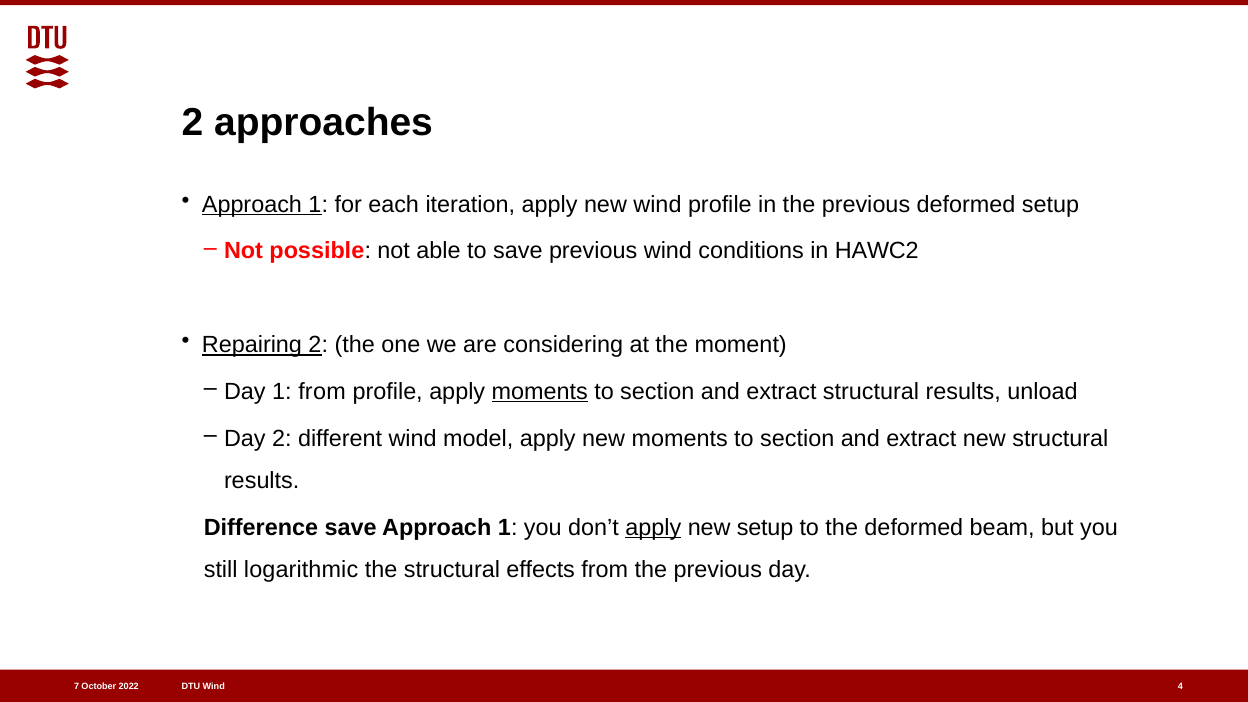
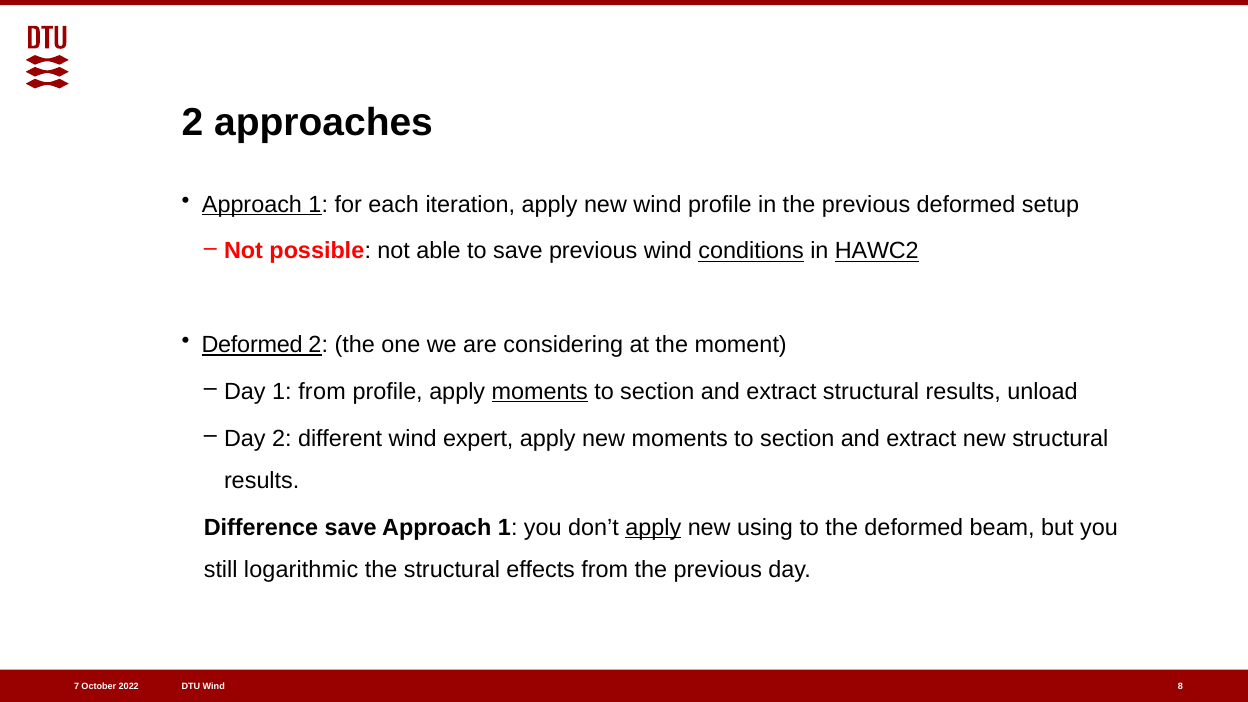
conditions underline: none -> present (751, 251)
HAWC2 underline: none -> present (877, 251)
Repairing: Repairing -> Deformed (252, 345)
model: model -> expert (478, 438)
new setup: setup -> using (765, 527)
4: 4 -> 8 (1181, 686)
